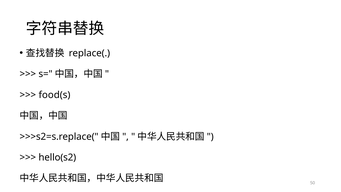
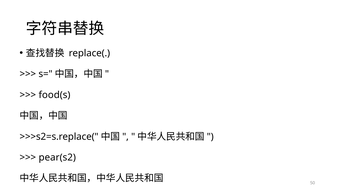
hello(s2: hello(s2 -> pear(s2 (57, 157)
